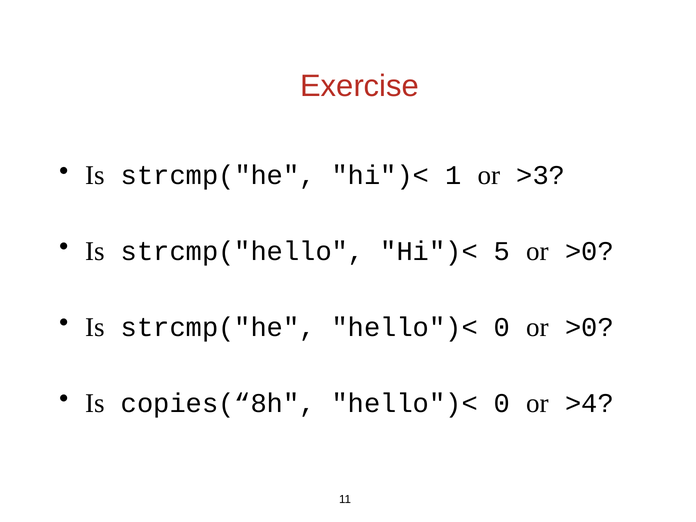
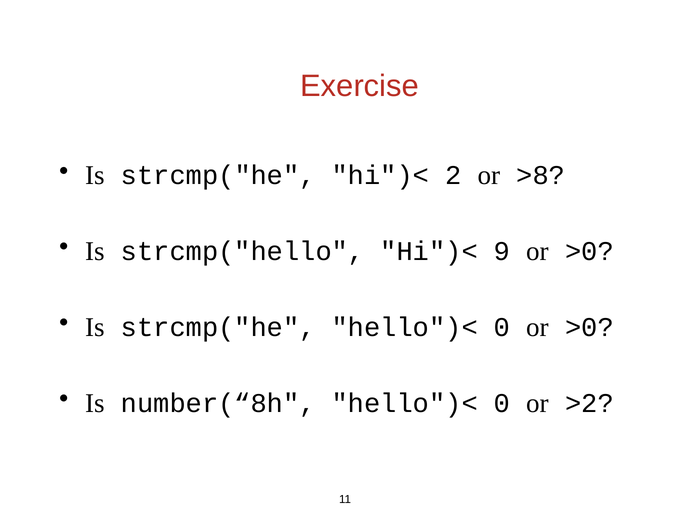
1: 1 -> 2 (453, 176)
>3: >3 -> >8 (541, 176)
5: 5 -> 9 (502, 251)
copies(“8h: copies(“8h -> number(“8h (218, 403)
>4: >4 -> >2 (589, 403)
